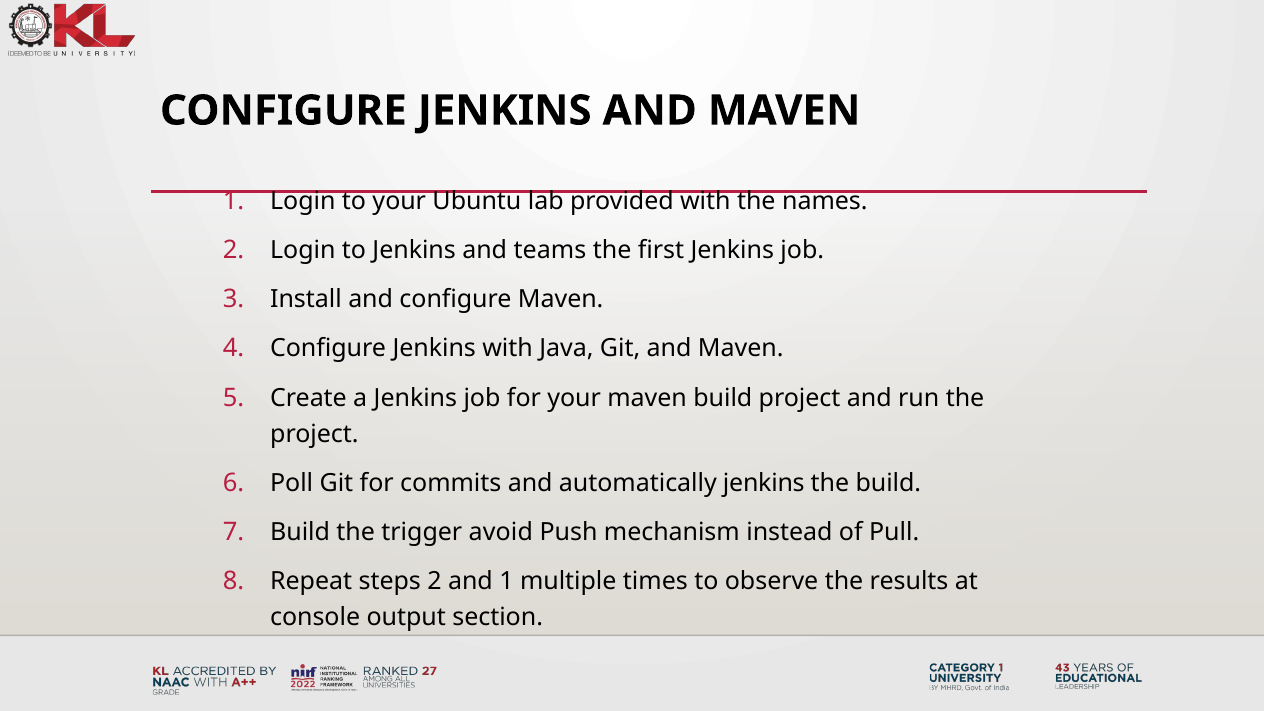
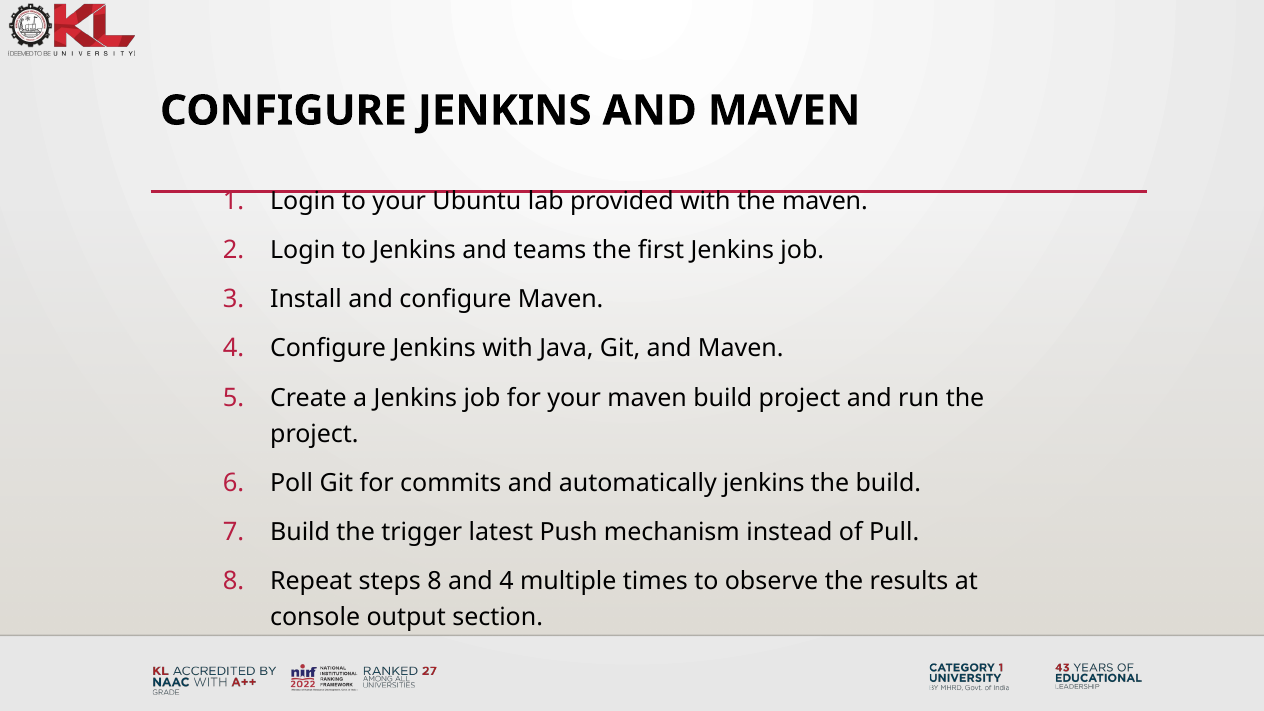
the names: names -> maven (825, 201)
avoid: avoid -> latest (501, 532)
steps 2: 2 -> 8 (435, 581)
and 1: 1 -> 4 (507, 581)
